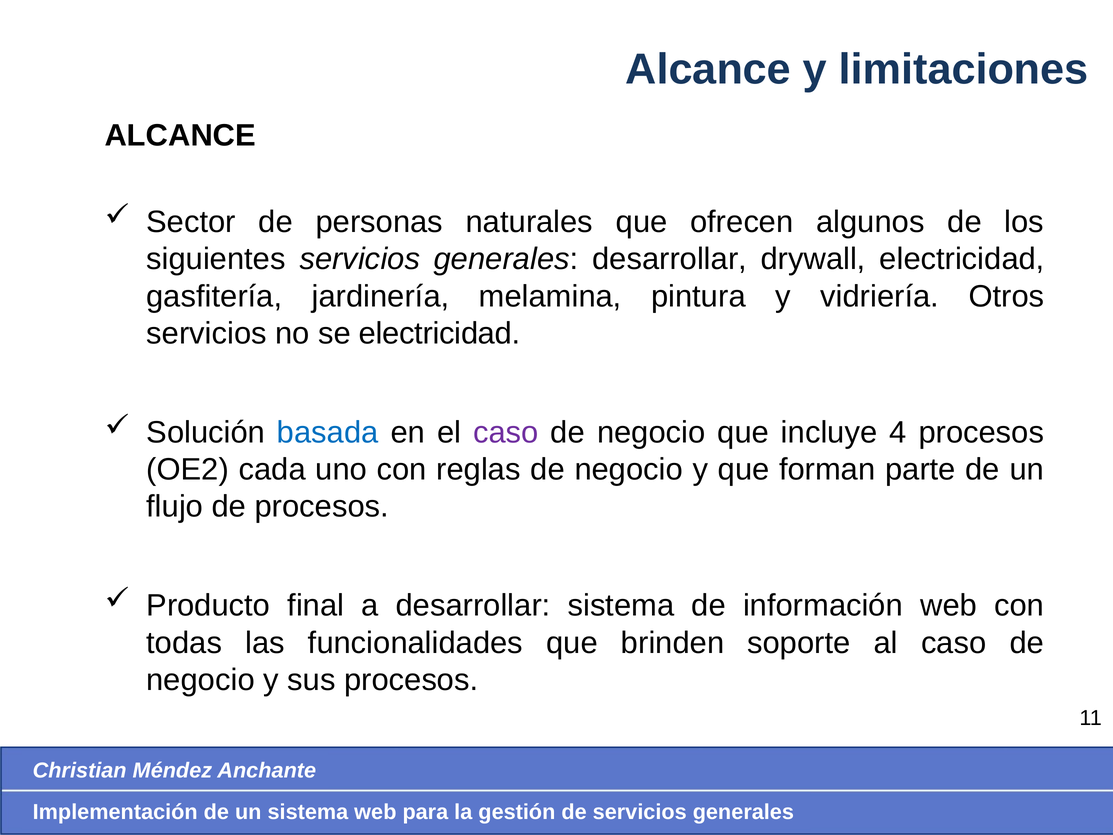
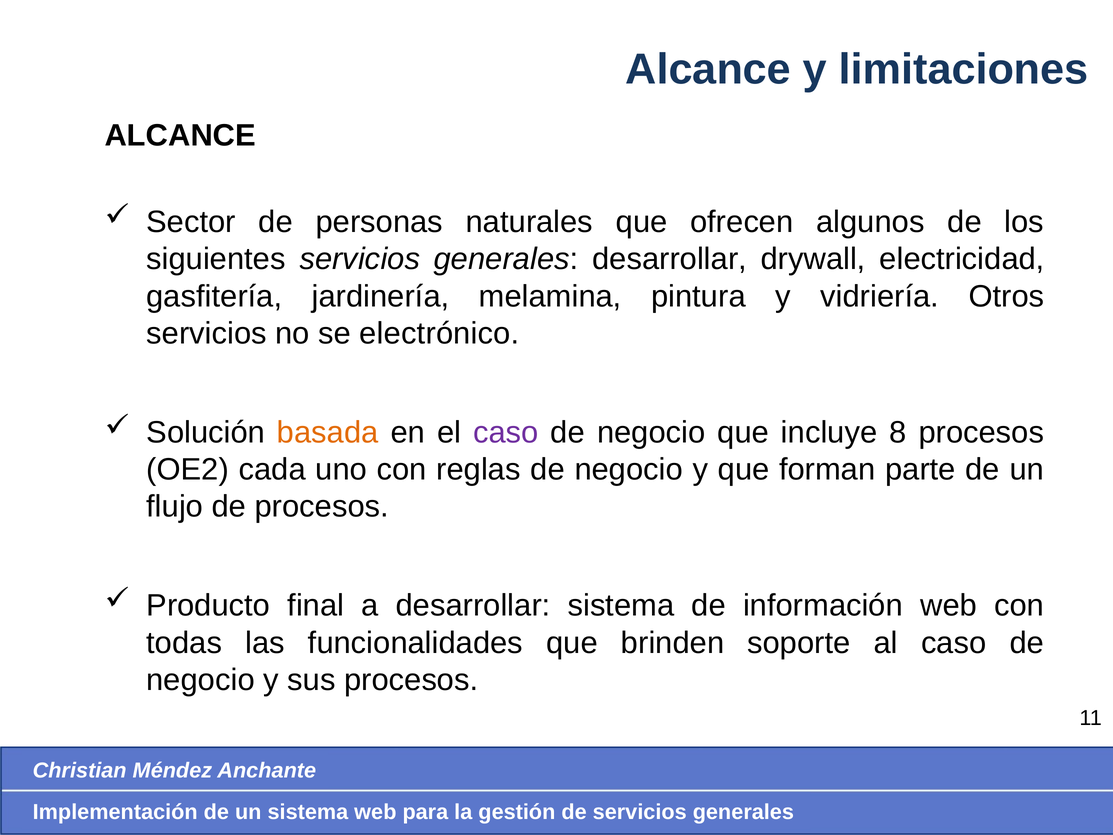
se electricidad: electricidad -> electrónico (439, 333)
basada colour: blue -> orange (328, 432)
4: 4 -> 8 (898, 432)
